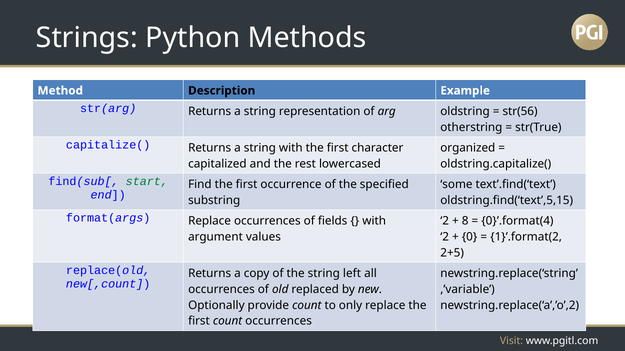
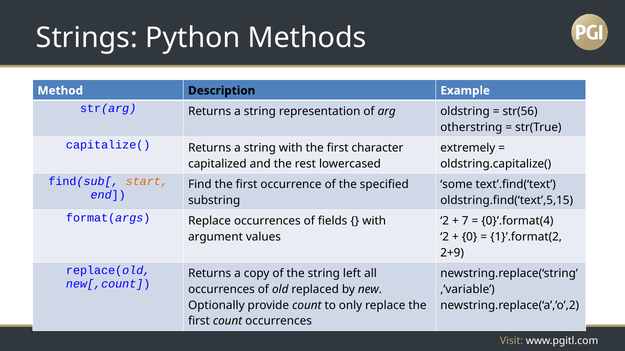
organized: organized -> extremely (468, 148)
start colour: green -> orange (147, 182)
8: 8 -> 7 (465, 221)
2+5: 2+5 -> 2+9 (452, 253)
